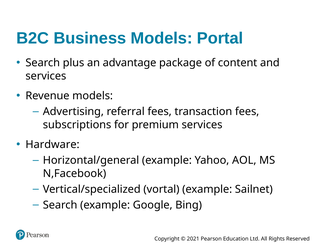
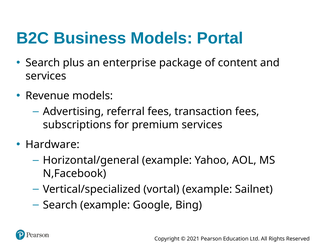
advantage: advantage -> enterprise (129, 63)
